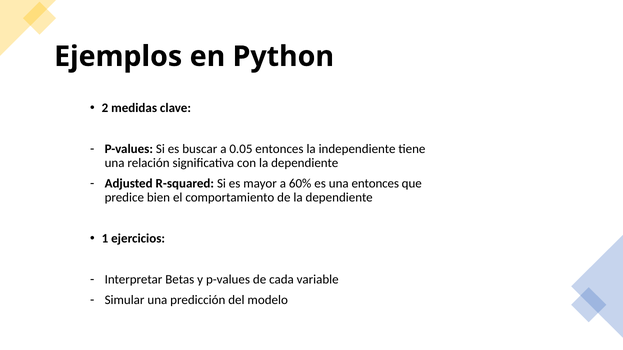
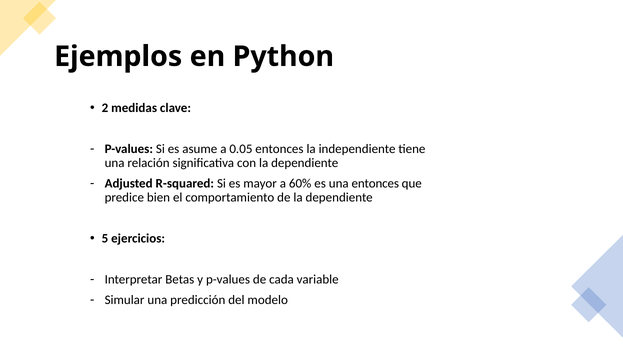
buscar: buscar -> asume (200, 149)
1: 1 -> 5 (105, 239)
